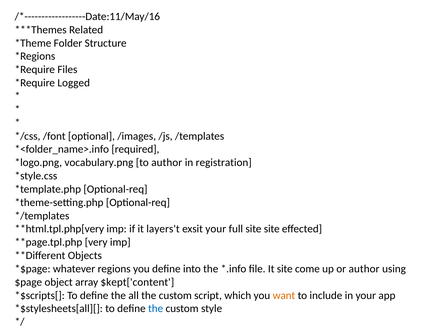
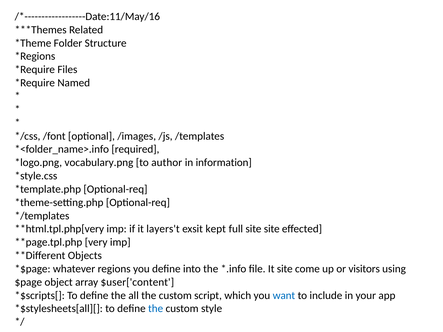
Logged: Logged -> Named (74, 83)
registration: registration -> information (224, 163)
exsit your: your -> kept (216, 229)
or author: author -> visitors (364, 269)
$kept['content: $kept['content -> $user['content (137, 282)
want colour: orange -> blue (284, 296)
